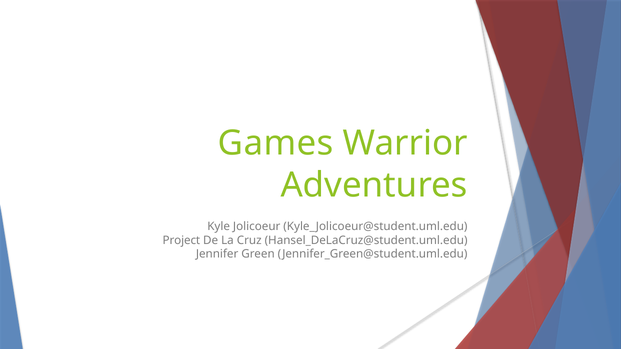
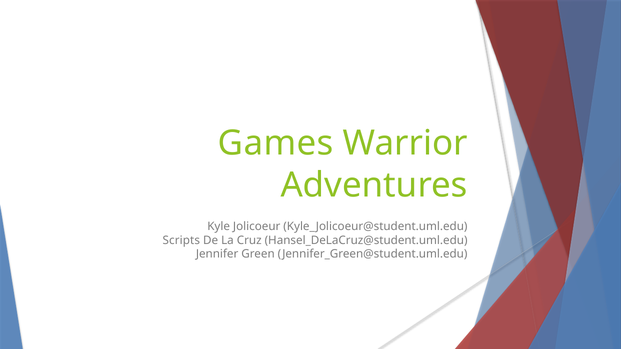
Project: Project -> Scripts (181, 240)
